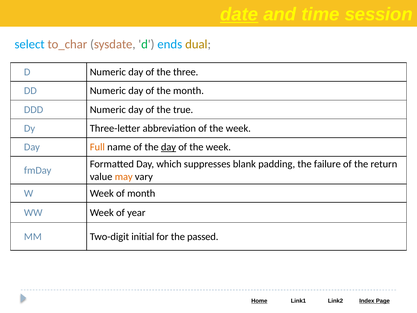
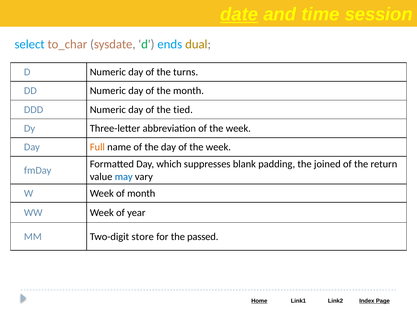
three: three -> turns (186, 72)
true: true -> tied (183, 110)
day underline: present -> none (169, 147)
failure: failure -> joined (327, 164)
may colour: orange -> blue (124, 177)
initial: initial -> store (143, 236)
